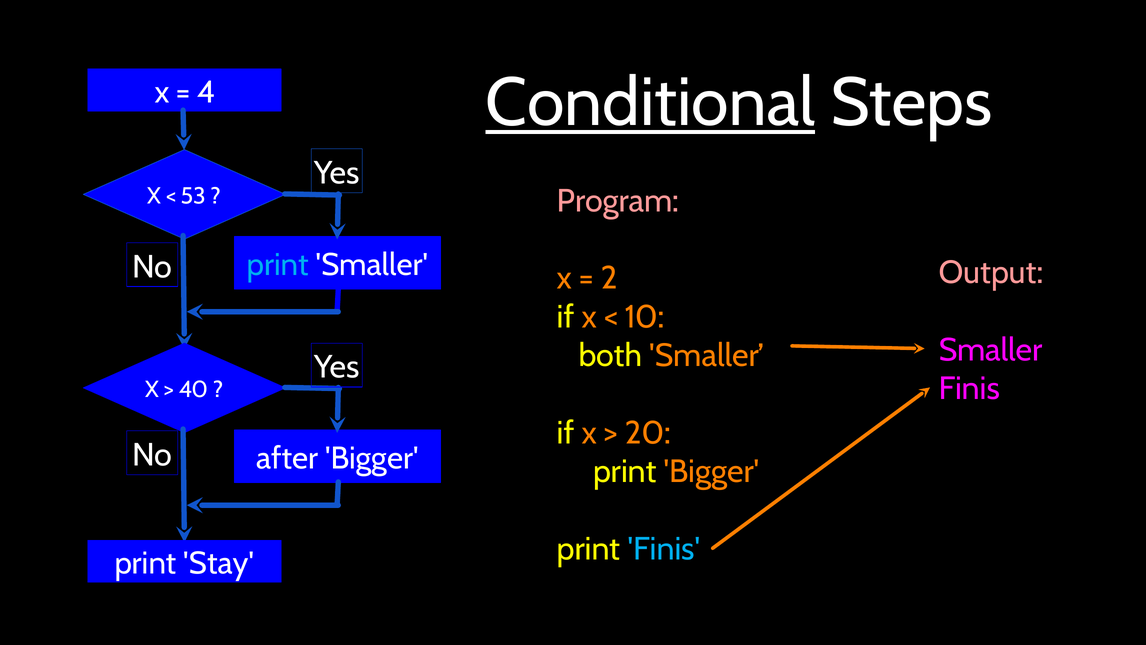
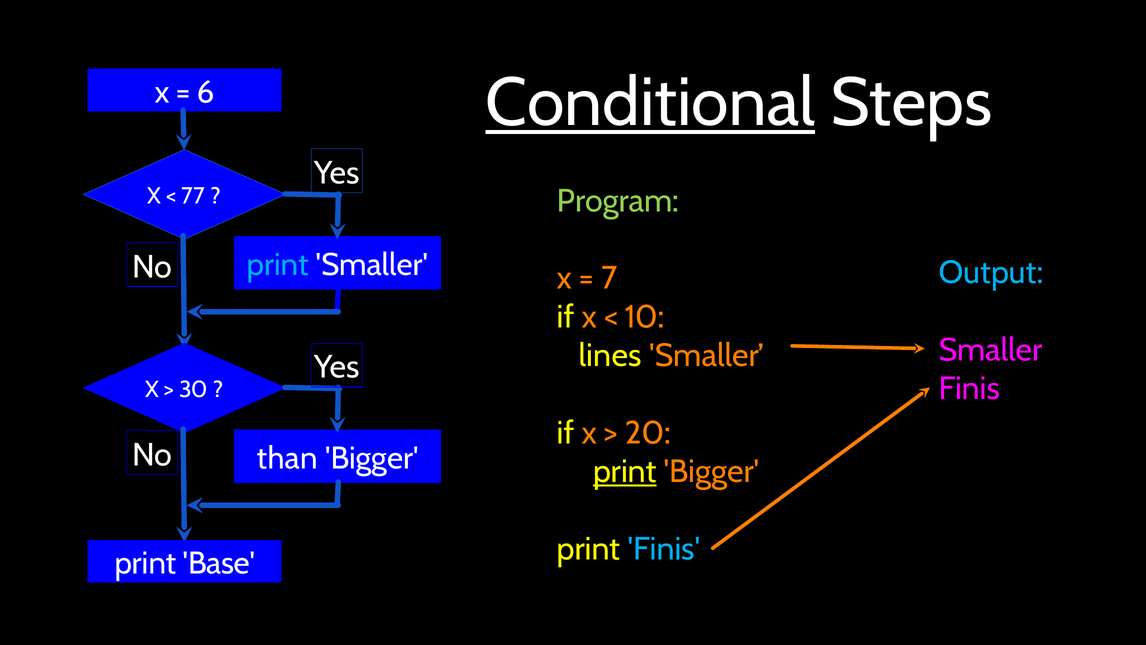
4: 4 -> 6 (206, 92)
53: 53 -> 77 (193, 196)
Program colour: pink -> light green (618, 201)
Output colour: pink -> light blue (991, 272)
2: 2 -> 7 (609, 278)
both: both -> lines (610, 355)
40: 40 -> 30 (193, 389)
after: after -> than (287, 458)
print underline: none -> present (625, 471)
Stay: Stay -> Base (219, 563)
